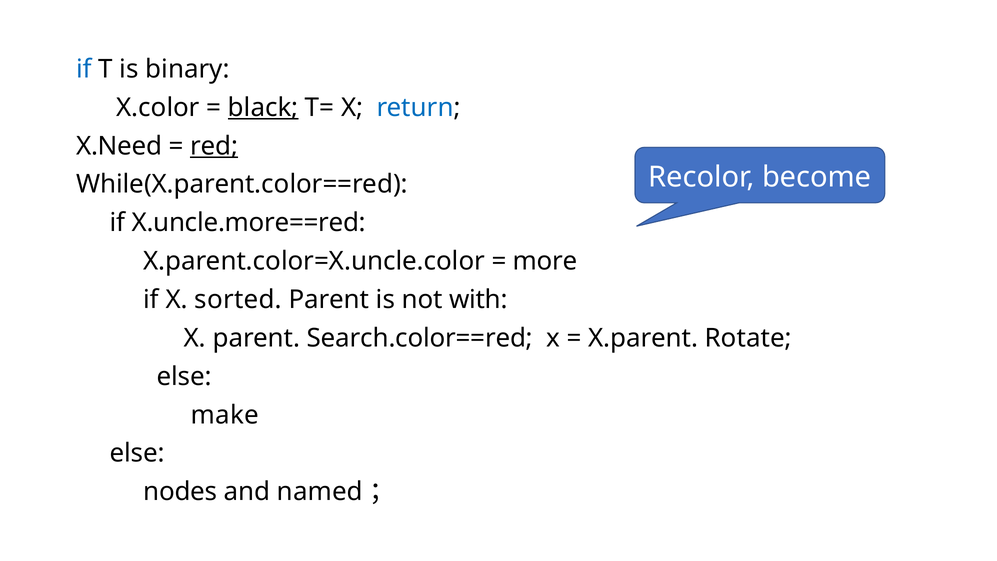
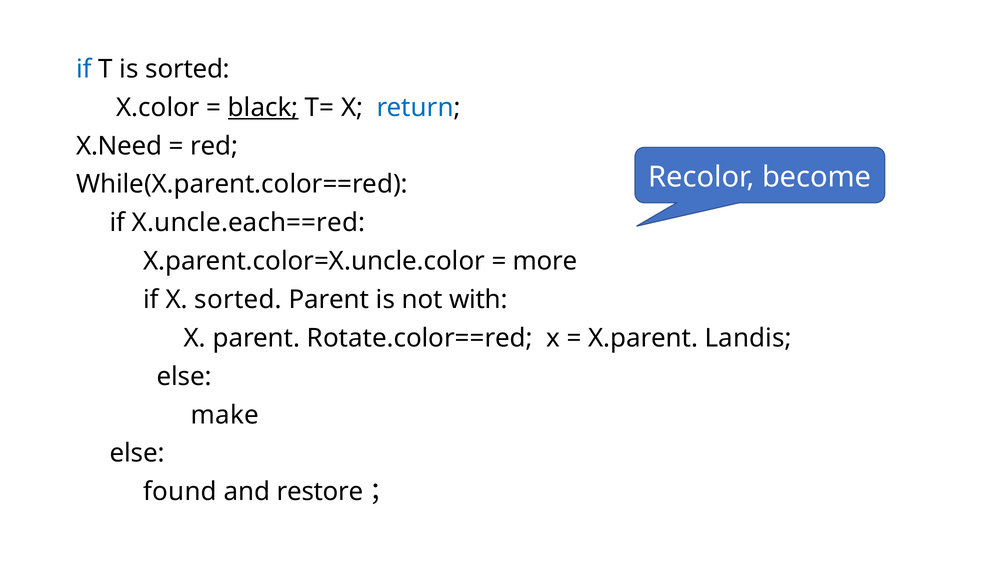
is binary: binary -> sorted (188, 69)
red underline: present -> none (214, 146)
X.uncle.more==red: X.uncle.more==red -> X.uncle.each==red (249, 223)
Search.color==red: Search.color==red -> Rotate.color==red (420, 338)
Rotate: Rotate -> Landis (748, 338)
nodes: nodes -> found (180, 492)
named: named -> restore (320, 492)
